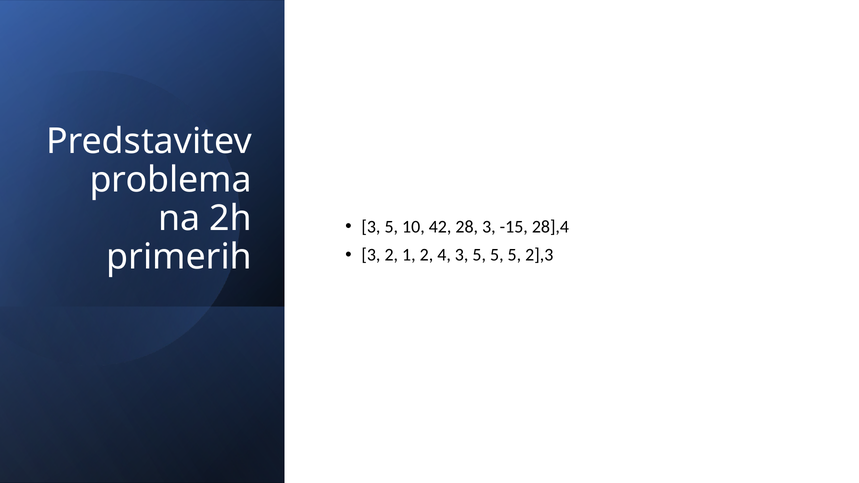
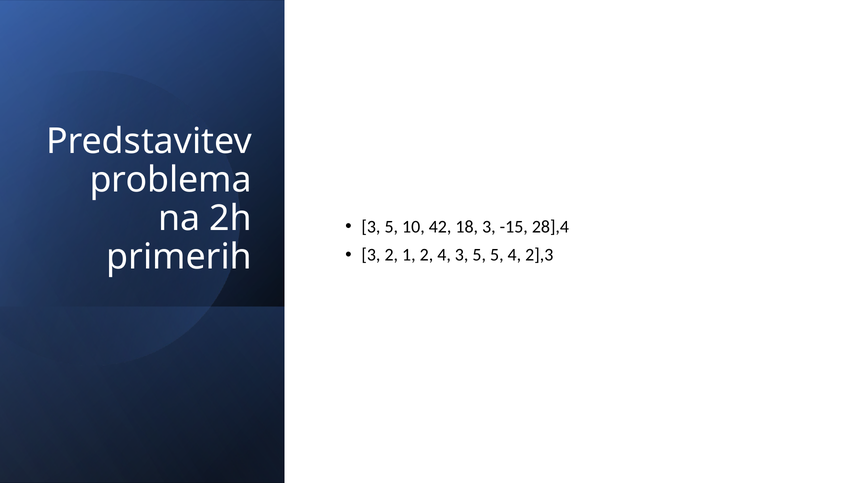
28: 28 -> 18 (467, 227)
5 5 5: 5 -> 4 (514, 255)
